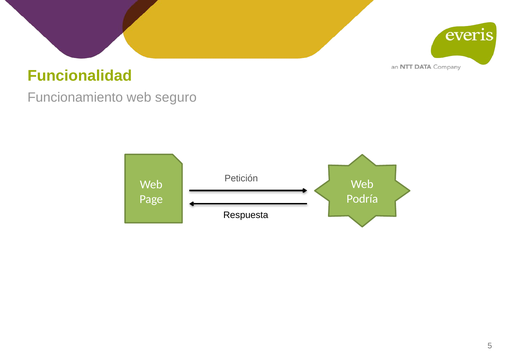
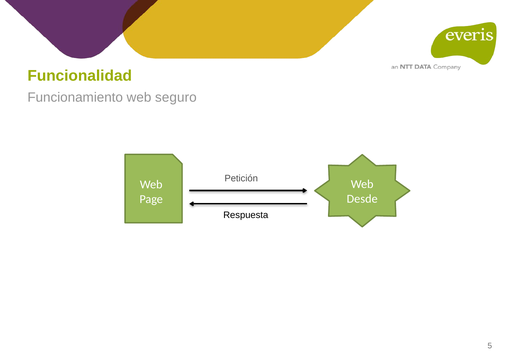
Podría: Podría -> Desde (362, 199)
